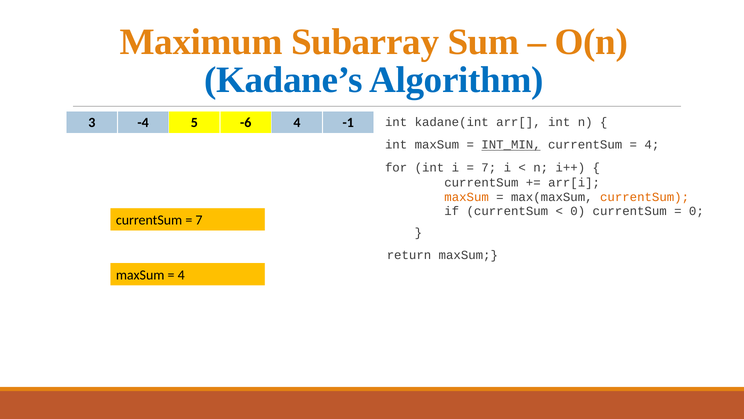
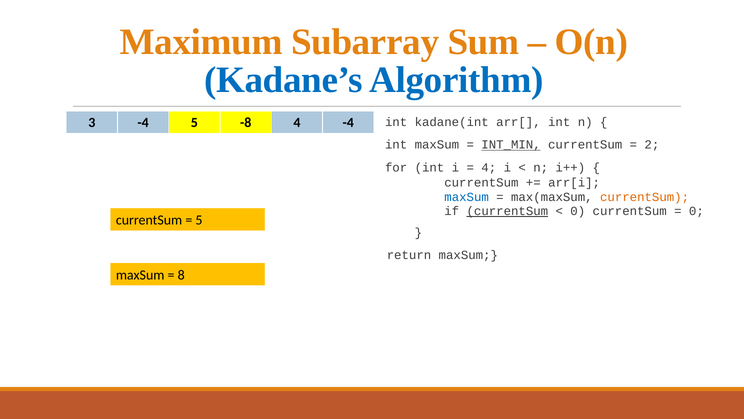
-6: -6 -> -8 (246, 123)
4 -1: -1 -> -4 (348, 123)
4: 4 -> 2 (652, 145)
7: 7 -> 4 (489, 167)
maxSum colour: orange -> blue (467, 197)
currentSum underline: none -> present (507, 211)
7: 7 -> 5 (199, 220)
4: 4 -> 8 (181, 275)
